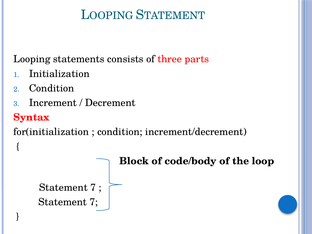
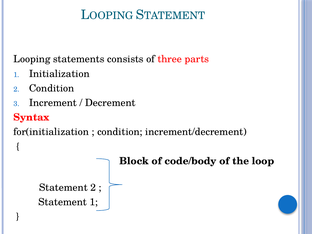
7: 7 -> 2 (93, 188)
7: 7 -> 1 (94, 202)
